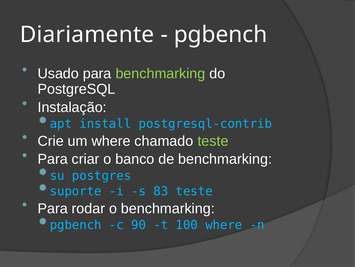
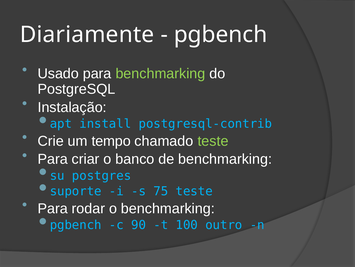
um where: where -> tempo (111, 141)
83: 83 -> 75 (161, 191)
100 where: where -> outro (224, 225)
